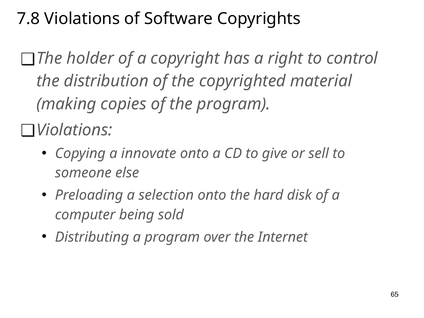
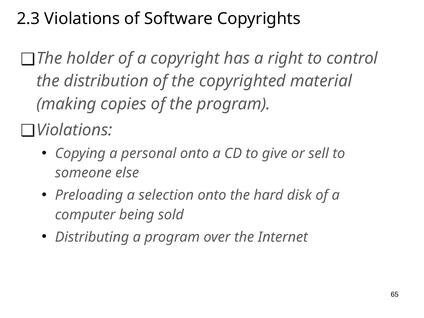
7.8: 7.8 -> 2.3 (28, 19)
innovate: innovate -> personal (149, 153)
